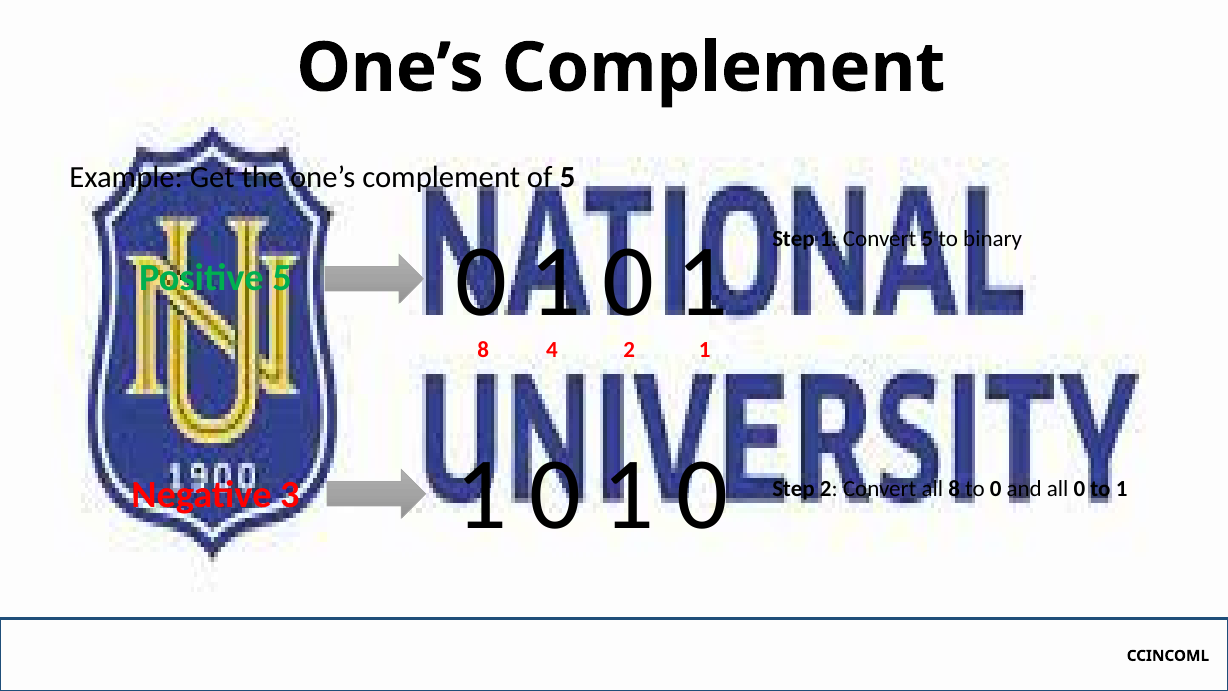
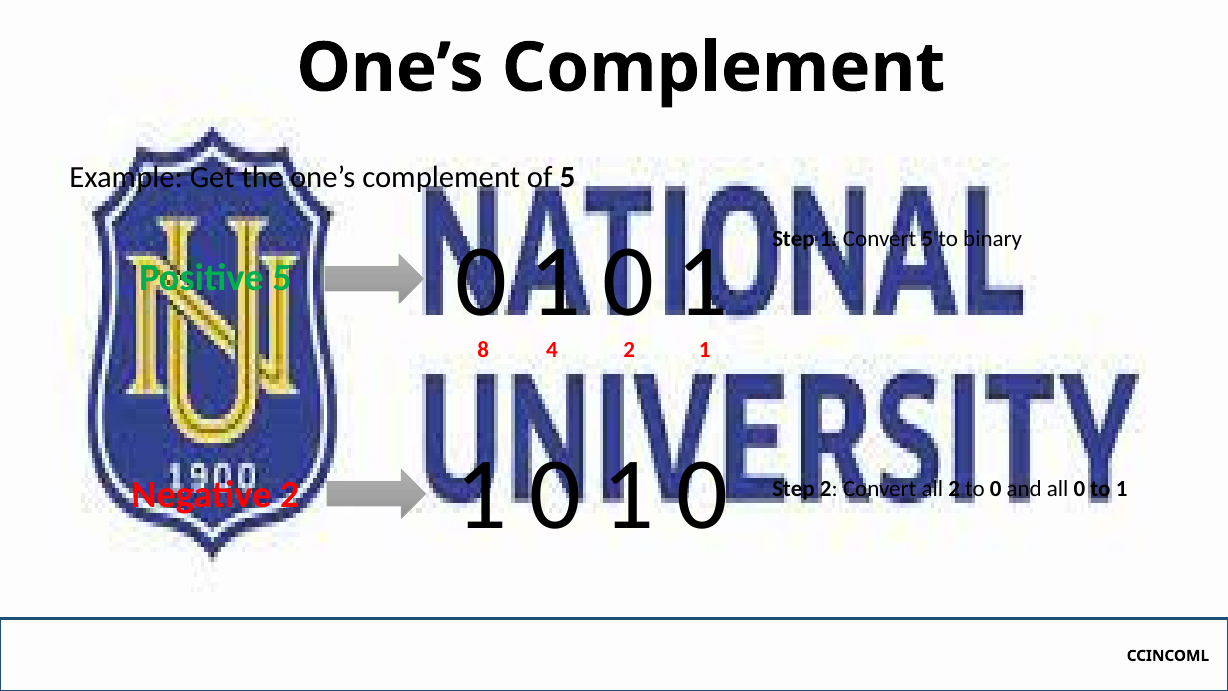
Negative 3: 3 -> 2 (290, 494)
all 8: 8 -> 2 (954, 489)
